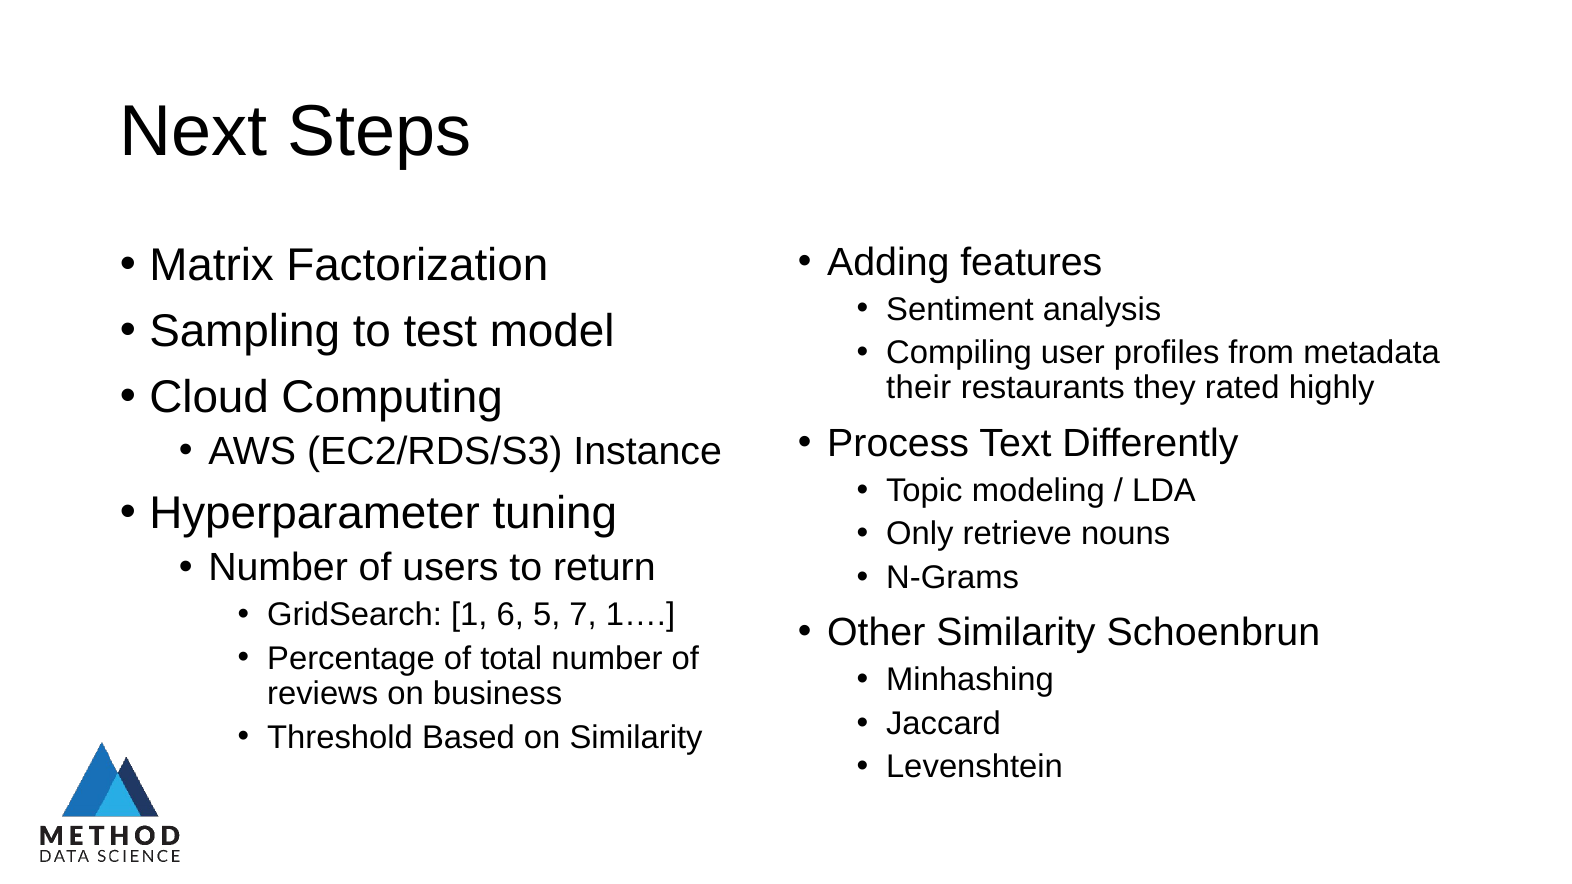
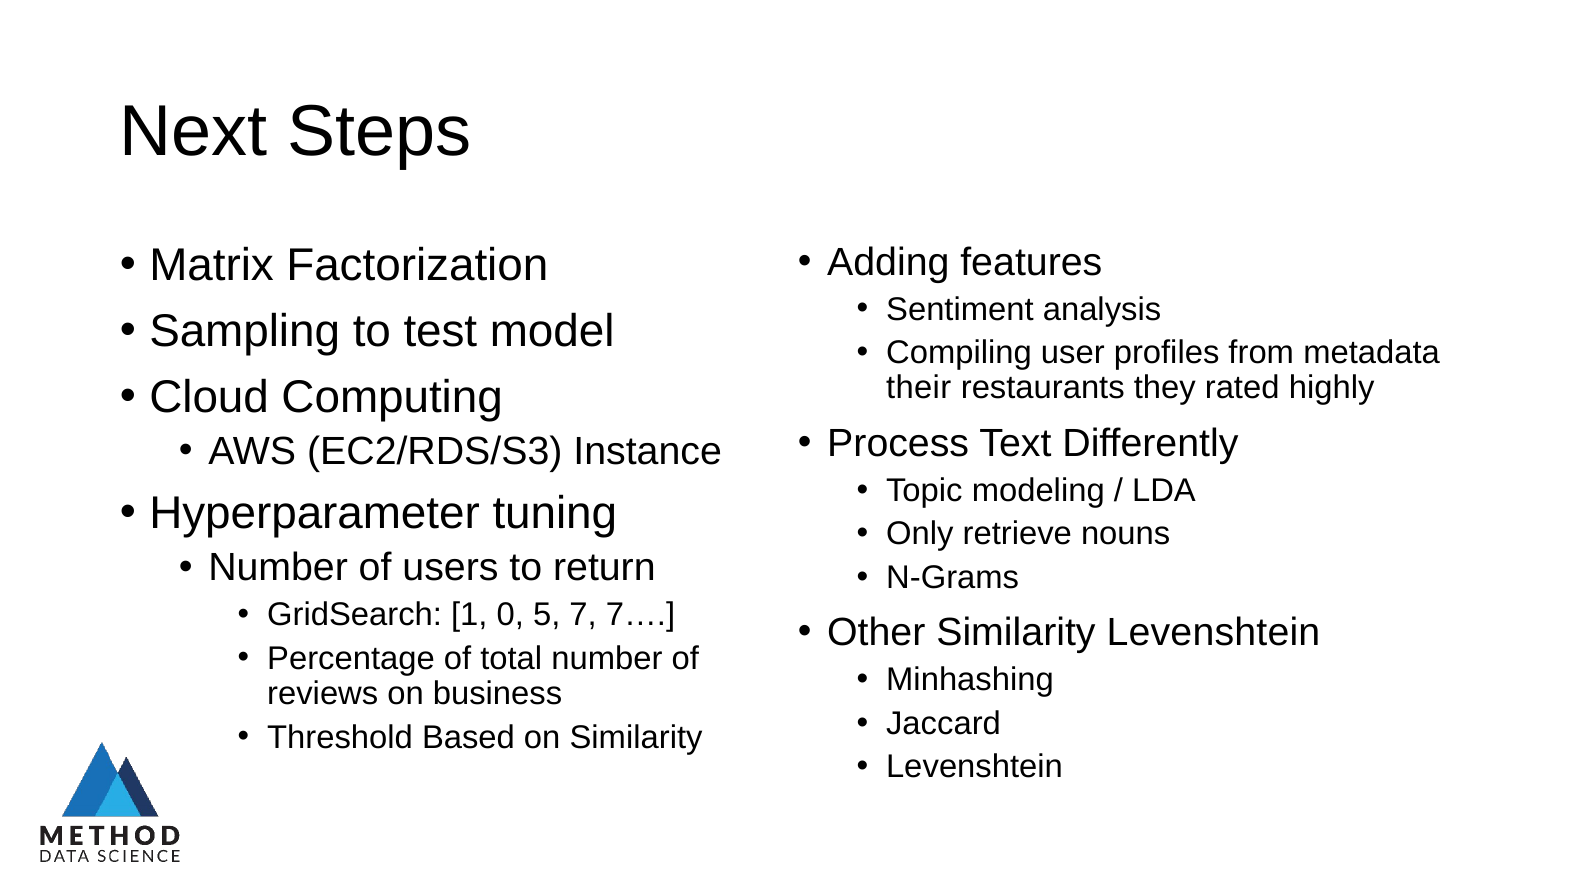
6: 6 -> 0 (510, 615)
1…: 1… -> 7… (641, 615)
Similarity Schoenbrun: Schoenbrun -> Levenshtein (1213, 633)
